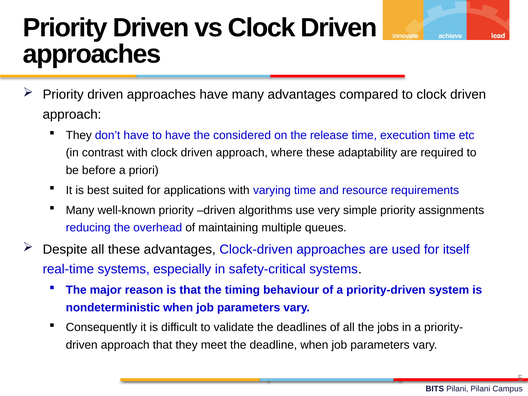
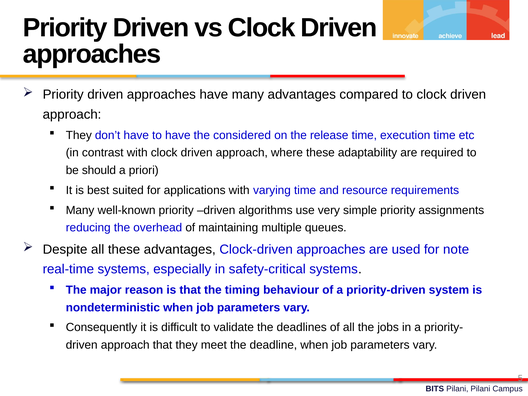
before: before -> should (99, 170)
itself: itself -> note (456, 249)
